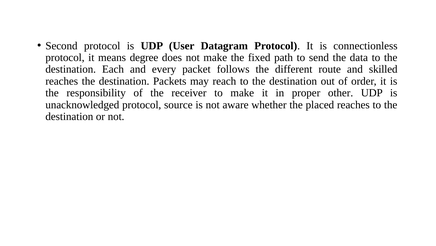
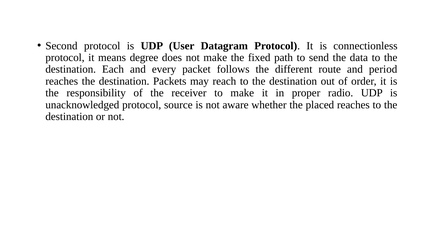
skilled: skilled -> period (383, 69)
other: other -> radio (341, 93)
